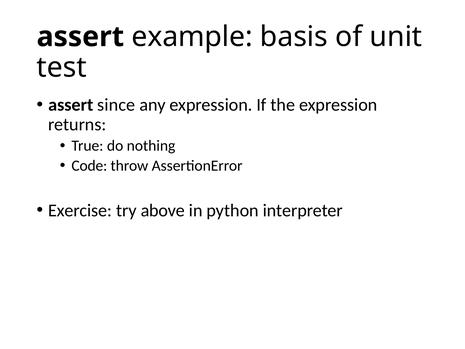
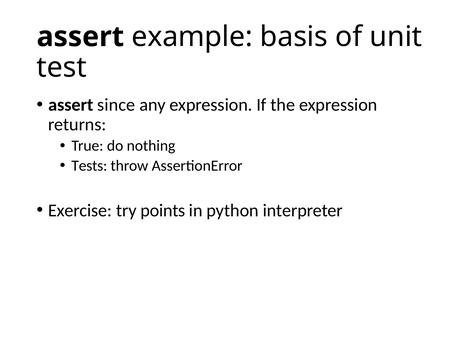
Code: Code -> Tests (89, 166)
above: above -> points (163, 210)
